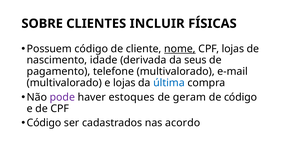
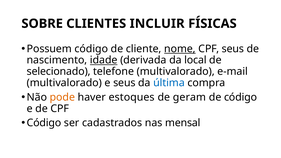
CPF lojas: lojas -> seus (233, 49)
idade underline: none -> present (104, 60)
seus: seus -> local (195, 60)
pagamento: pagamento -> selecionado (59, 72)
e lojas: lojas -> seus (124, 83)
pode colour: purple -> orange (62, 97)
acordo: acordo -> mensal (183, 123)
